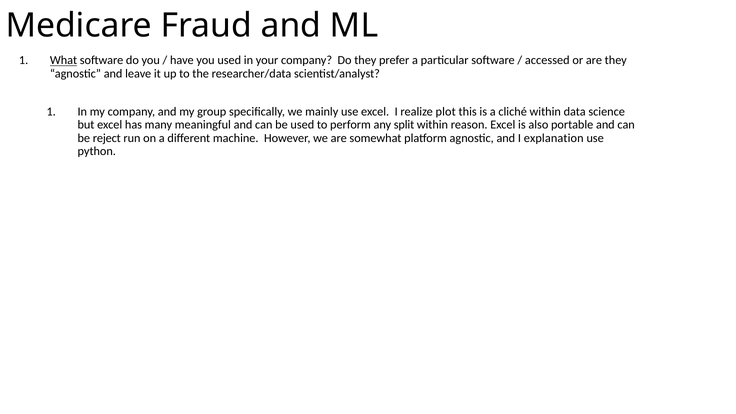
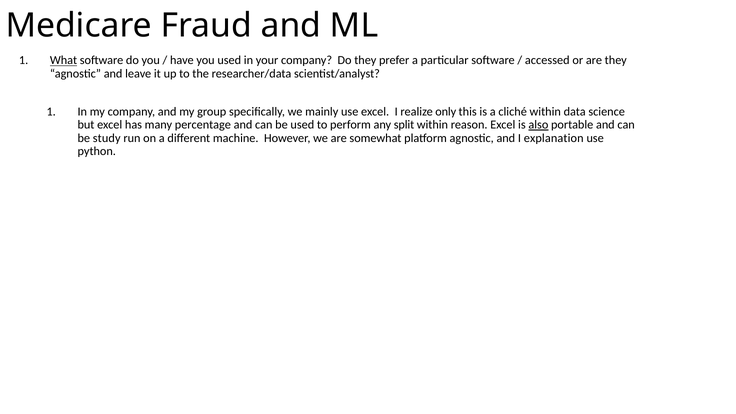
plot: plot -> only (446, 112)
meaningful: meaningful -> percentage (203, 125)
also underline: none -> present (538, 125)
reject: reject -> study (107, 138)
